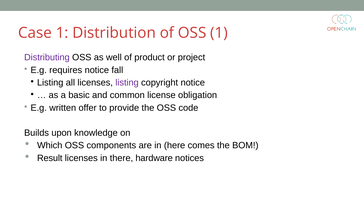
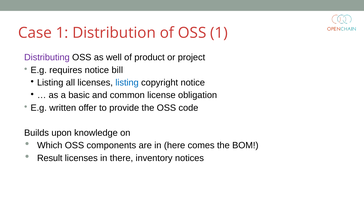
fall: fall -> bill (117, 70)
listing colour: purple -> blue (127, 83)
hardware: hardware -> inventory (154, 158)
